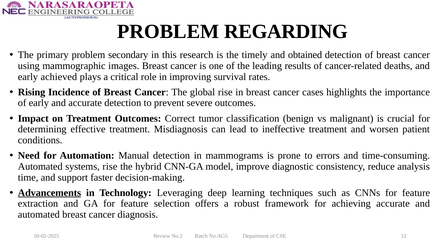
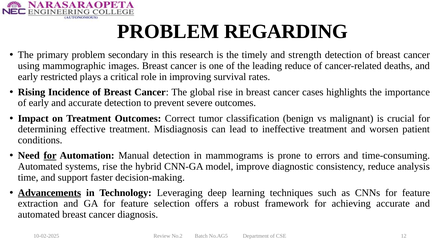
obtained: obtained -> strength (305, 55)
leading results: results -> reduce (298, 66)
achieved: achieved -> restricted (59, 77)
for underline: none -> present (50, 156)
